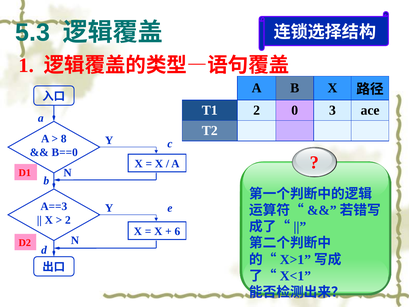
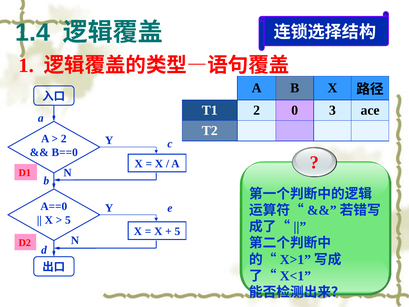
5.3: 5.3 -> 1.4 (33, 32)
8: 8 -> 2 (64, 139)
A==3: A==3 -> A==0 (54, 206)
2: 2 -> 5 (68, 220)
6: 6 -> 5 (177, 231)
